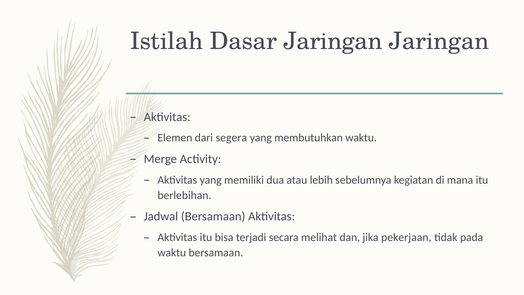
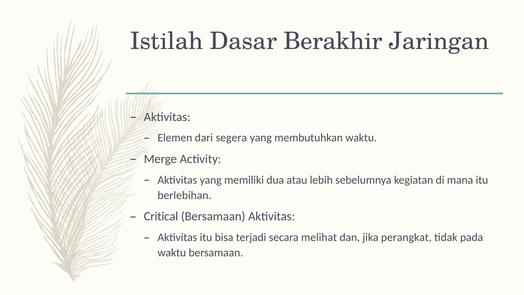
Dasar Jaringan: Jaringan -> Berakhir (333, 41)
Jadwal: Jadwal -> Critical (161, 216)
pekerjaan: pekerjaan -> perangkat (406, 237)
